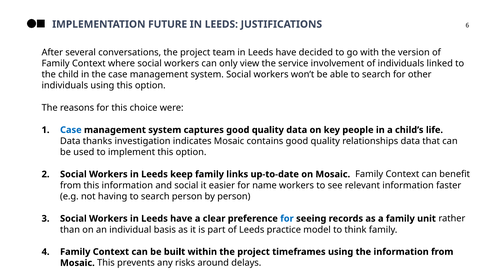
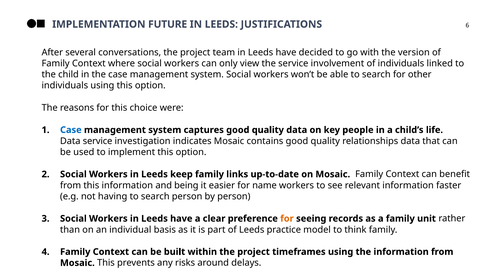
Data thanks: thanks -> service (98, 141)
and social: social -> being (186, 185)
for colour: blue -> orange (287, 218)
